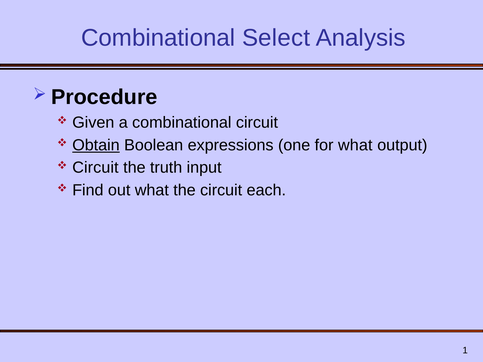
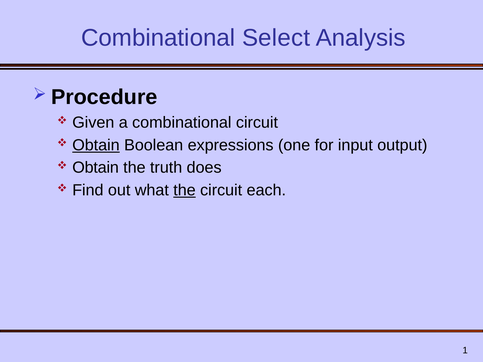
for what: what -> input (355, 145)
Circuit: Circuit -> Obtain (96, 168)
input: input -> does (204, 168)
the underline: none -> present (185, 190)
